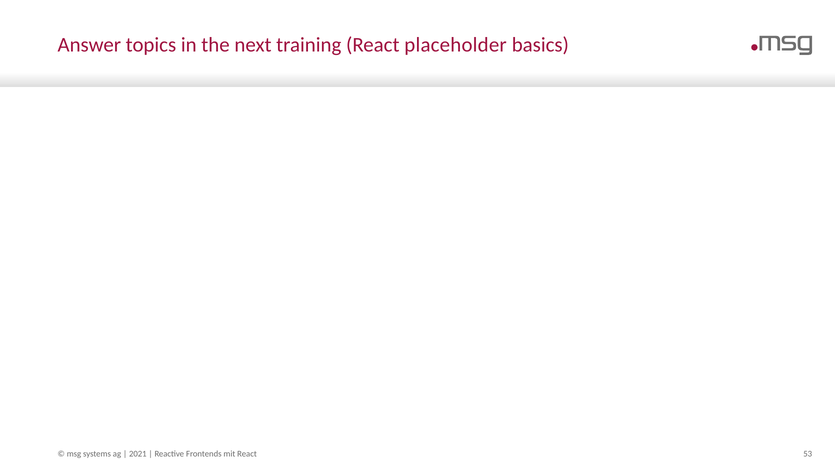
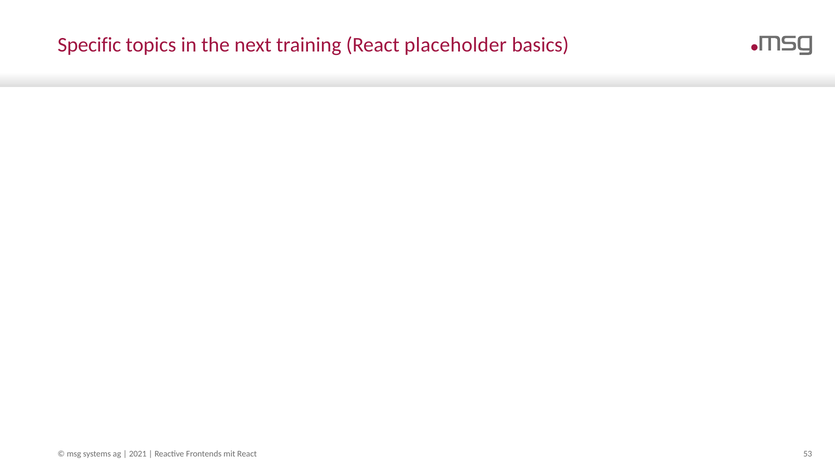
Answer: Answer -> Specific (89, 45)
